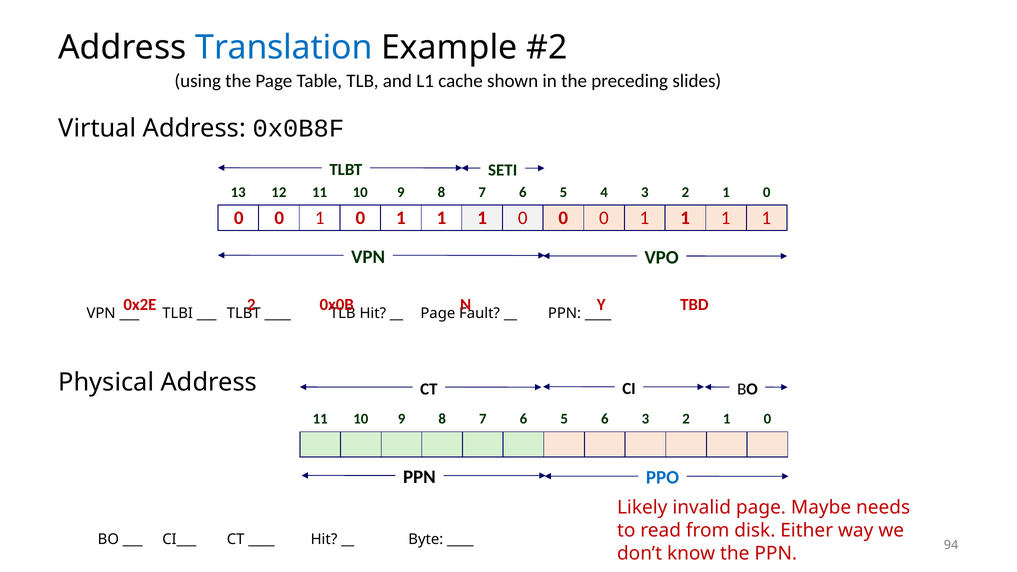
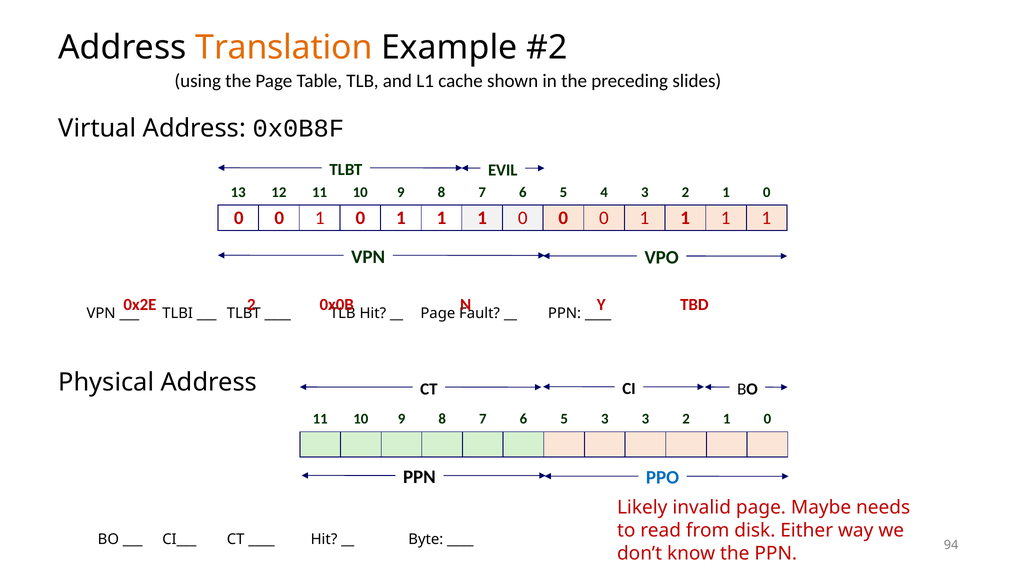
Translation colour: blue -> orange (284, 47)
SETI: SETI -> EVIL (503, 170)
5 6: 6 -> 3 (605, 419)
